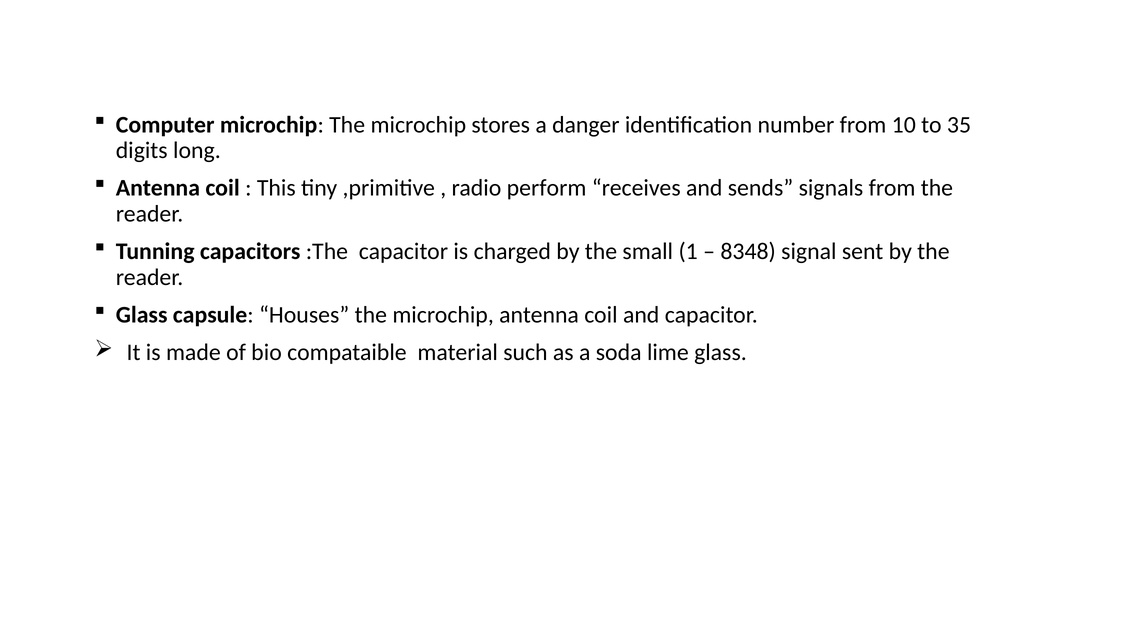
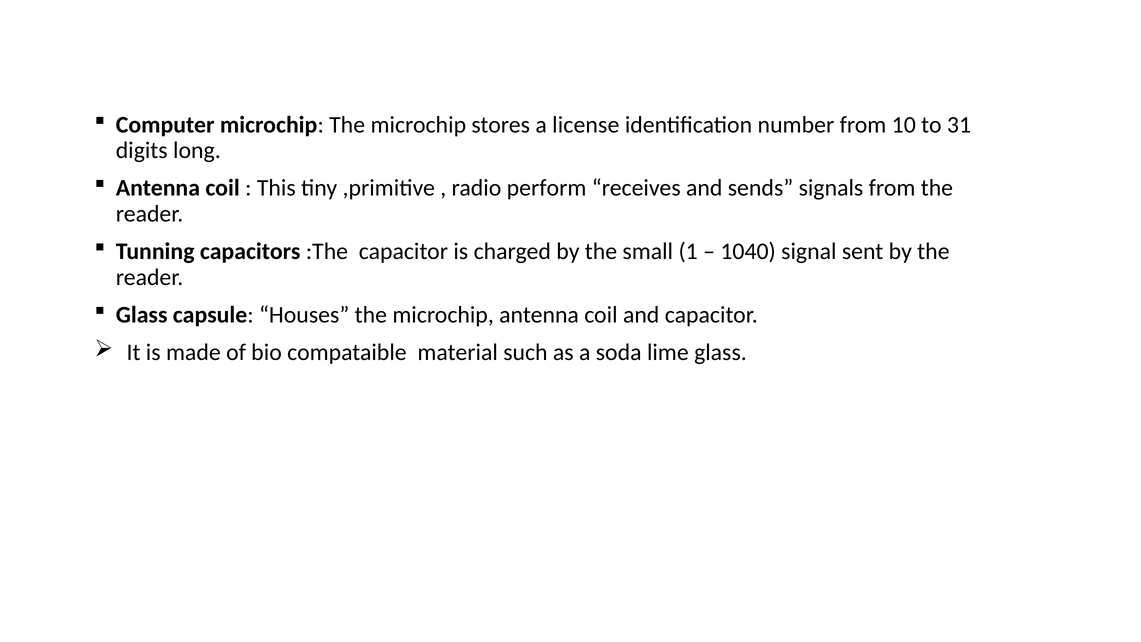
danger: danger -> license (586, 125)
35: 35 -> 31 (959, 125)
8348: 8348 -> 1040 (748, 251)
